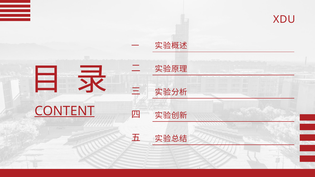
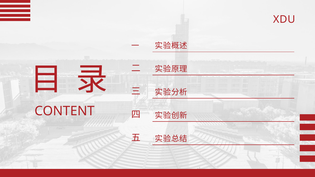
CONTENT underline: present -> none (64, 111)
